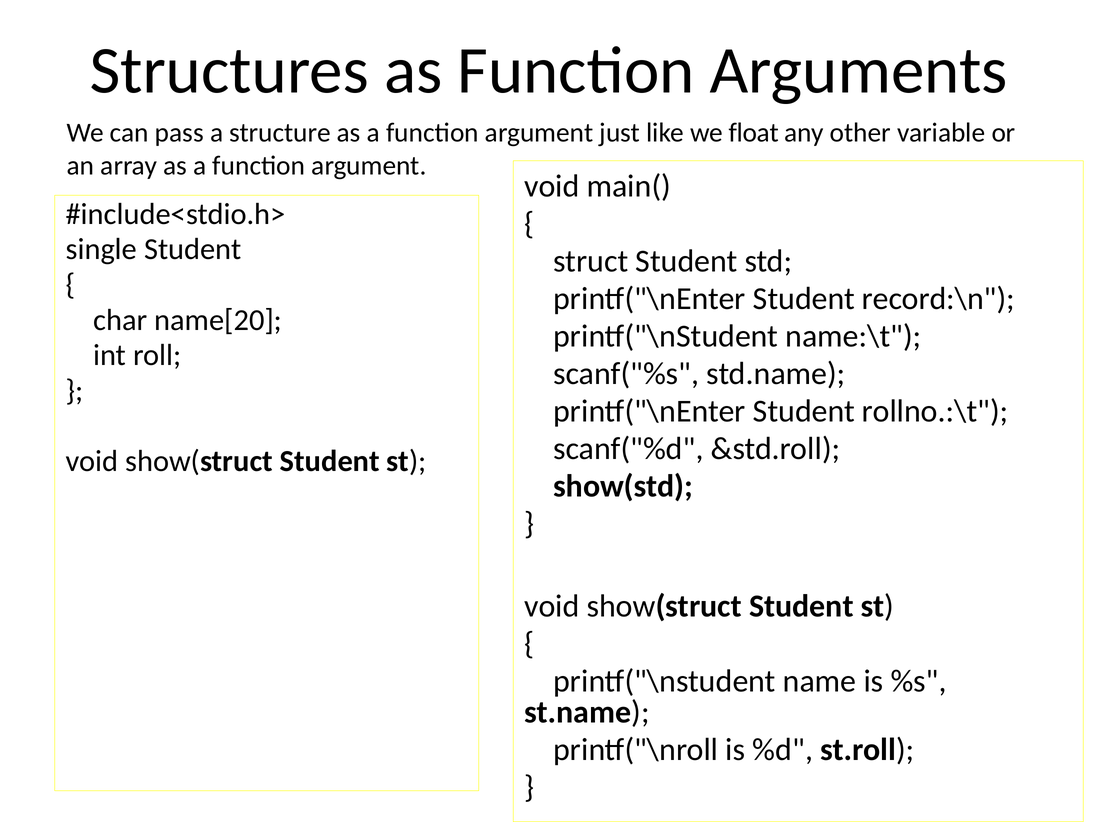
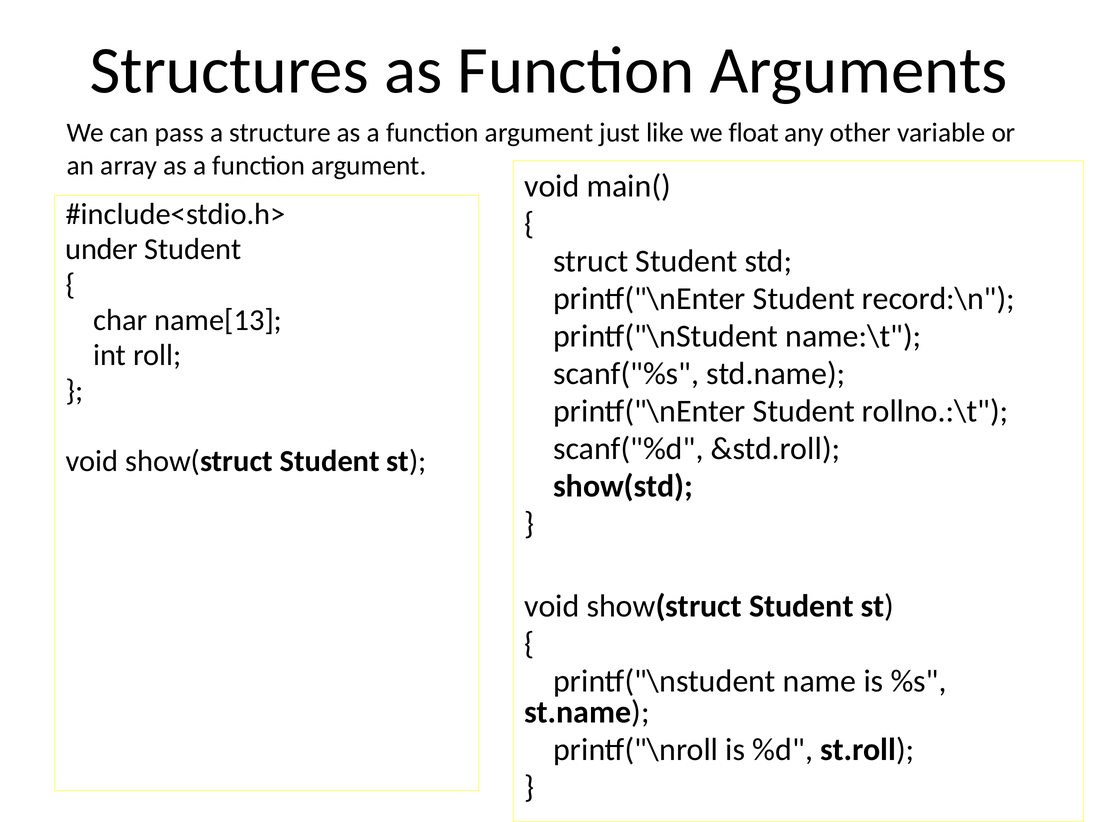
single: single -> under (102, 249)
name[20: name[20 -> name[13 (218, 320)
